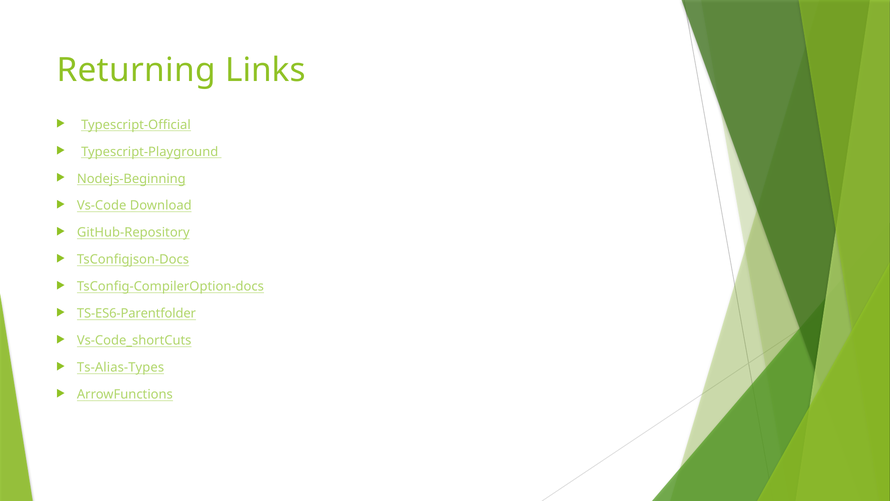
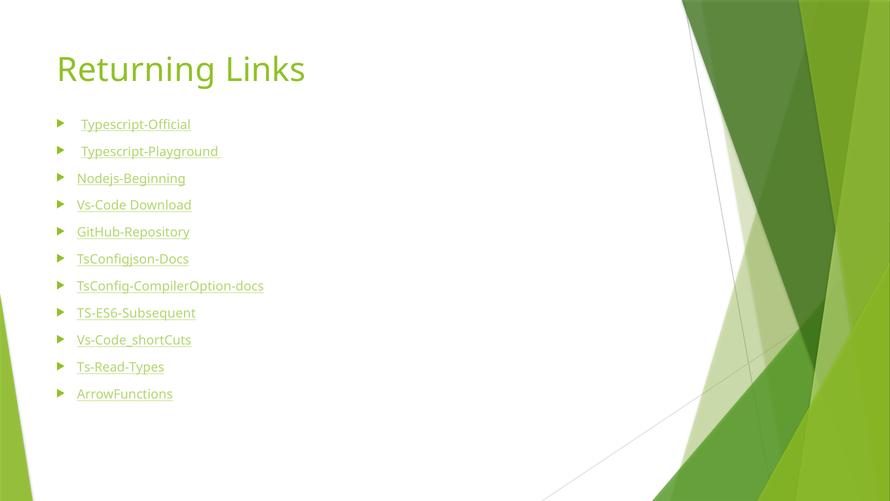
TS-ES6-Parentfolder: TS-ES6-Parentfolder -> TS-ES6-Subsequent (136, 313)
Ts-Alias-Types: Ts-Alias-Types -> Ts-Read-Types (121, 367)
